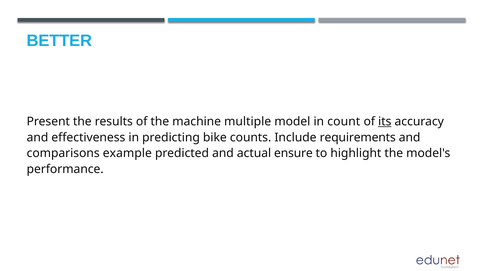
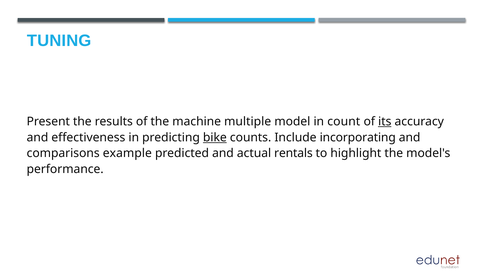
BETTER: BETTER -> TUNING (59, 41)
bike underline: none -> present (215, 138)
requirements: requirements -> incorporating (358, 138)
ensure: ensure -> rentals (293, 154)
